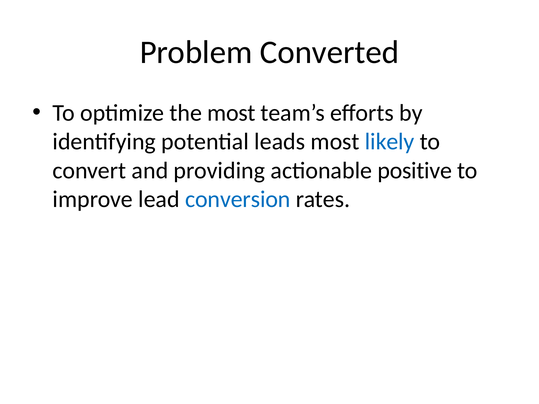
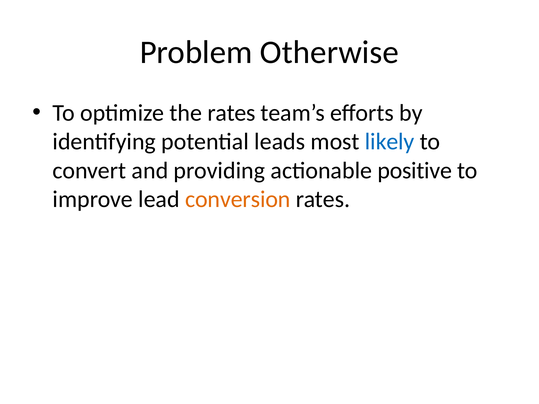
Converted: Converted -> Otherwise (329, 52)
the most: most -> rates (231, 113)
conversion colour: blue -> orange (238, 199)
